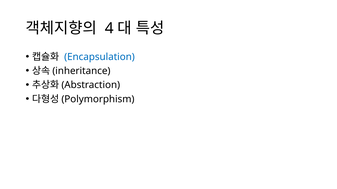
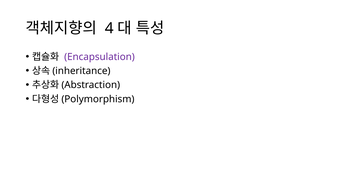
Encapsulation colour: blue -> purple (99, 57)
